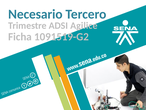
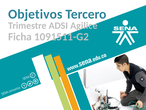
Necesario: Necesario -> Objetivos (35, 14)
1091519-G2: 1091519-G2 -> 1091511-G2 (62, 37)
